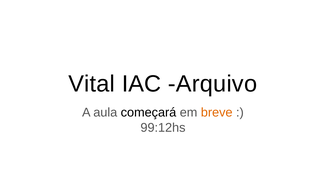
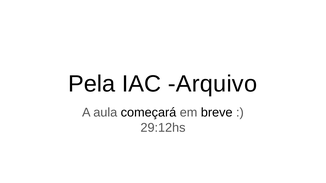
Vital: Vital -> Pela (92, 84)
breve colour: orange -> black (217, 113)
99:12hs: 99:12hs -> 29:12hs (163, 128)
